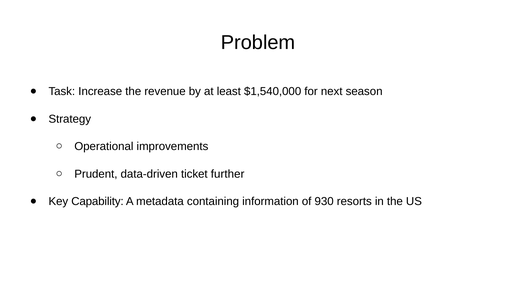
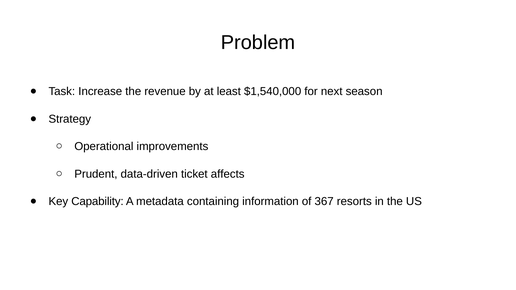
further: further -> affects (228, 174)
930: 930 -> 367 (324, 202)
